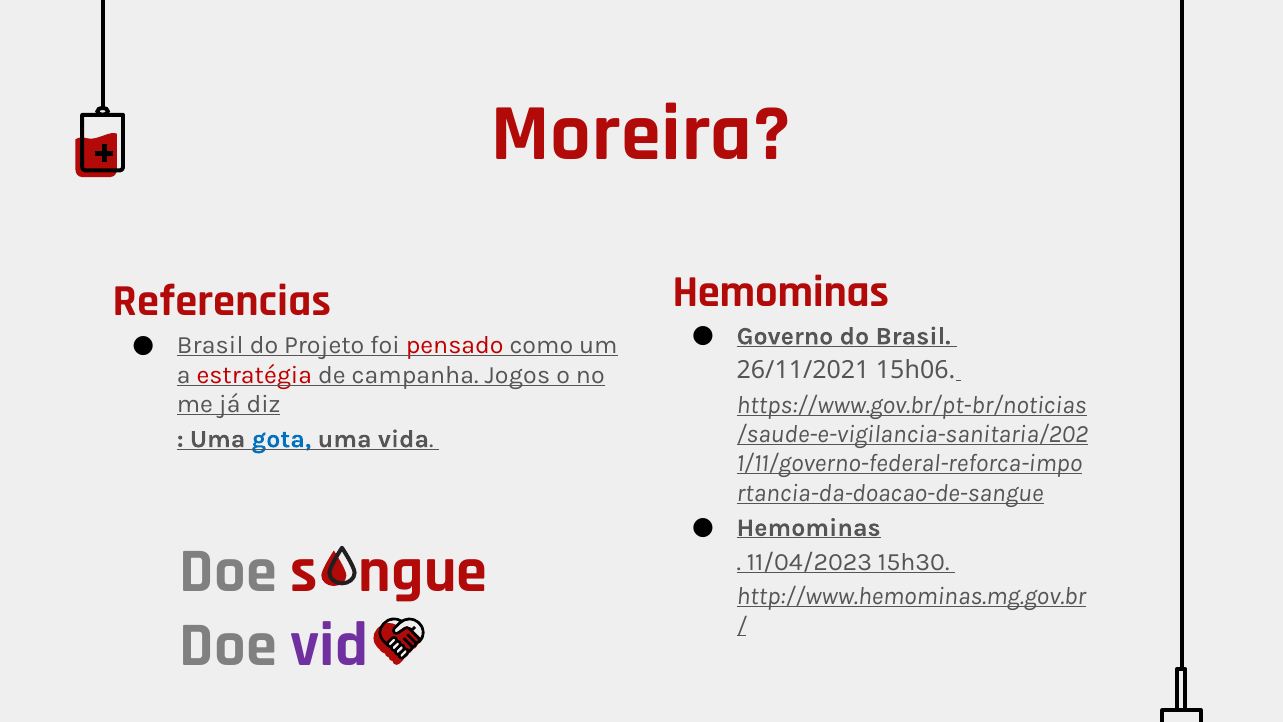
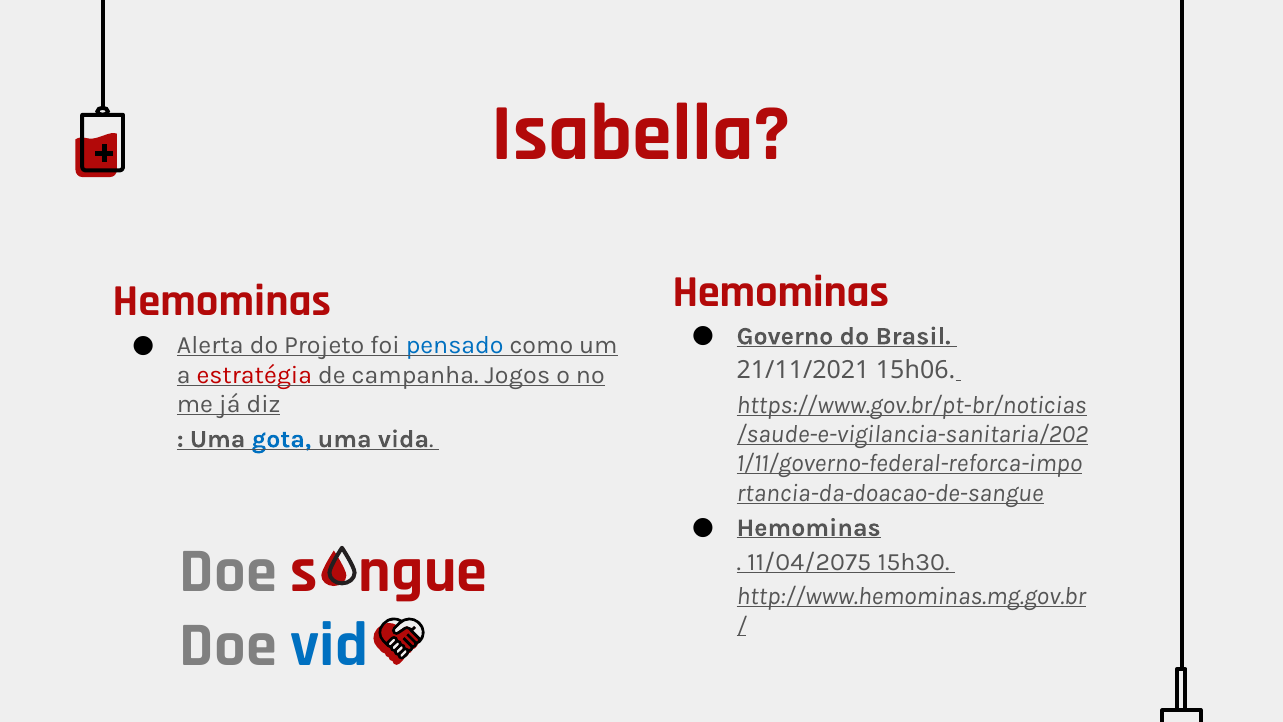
Moreira: Moreira -> Isabella (641, 132)
Referencias: Referencias -> Hemominas (222, 301)
Brasil: Brasil -> Alerta (210, 346)
pensado colour: red -> blue (455, 346)
26/11/2021: 26/11/2021 -> 21/11/2021 (803, 370)
11/04/2023: 11/04/2023 -> 11/04/2075 (809, 562)
vid colour: purple -> blue (329, 645)
